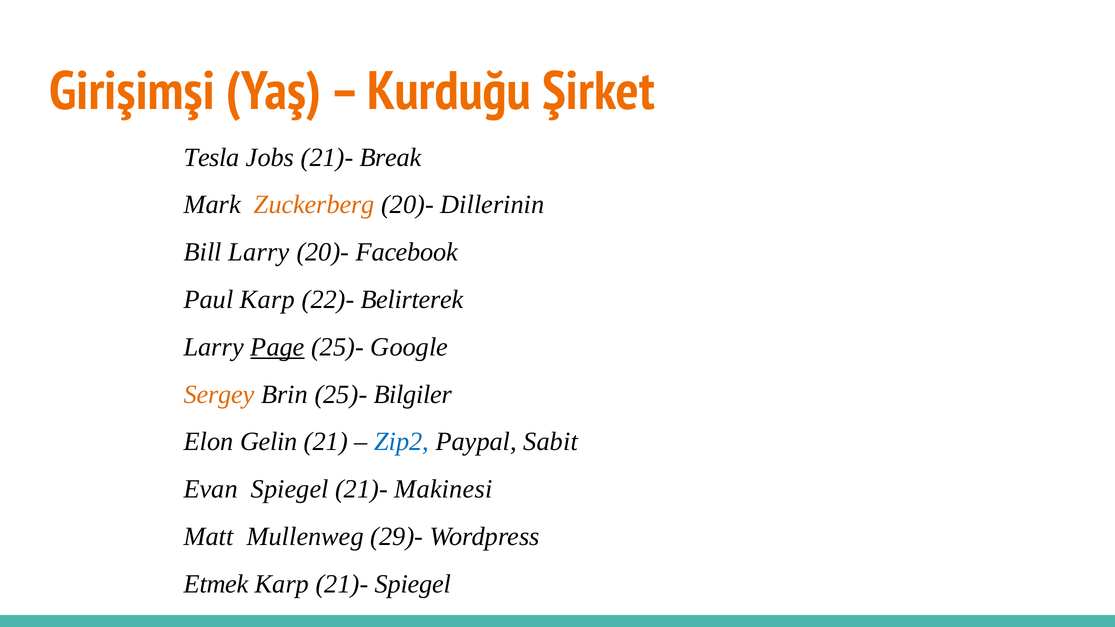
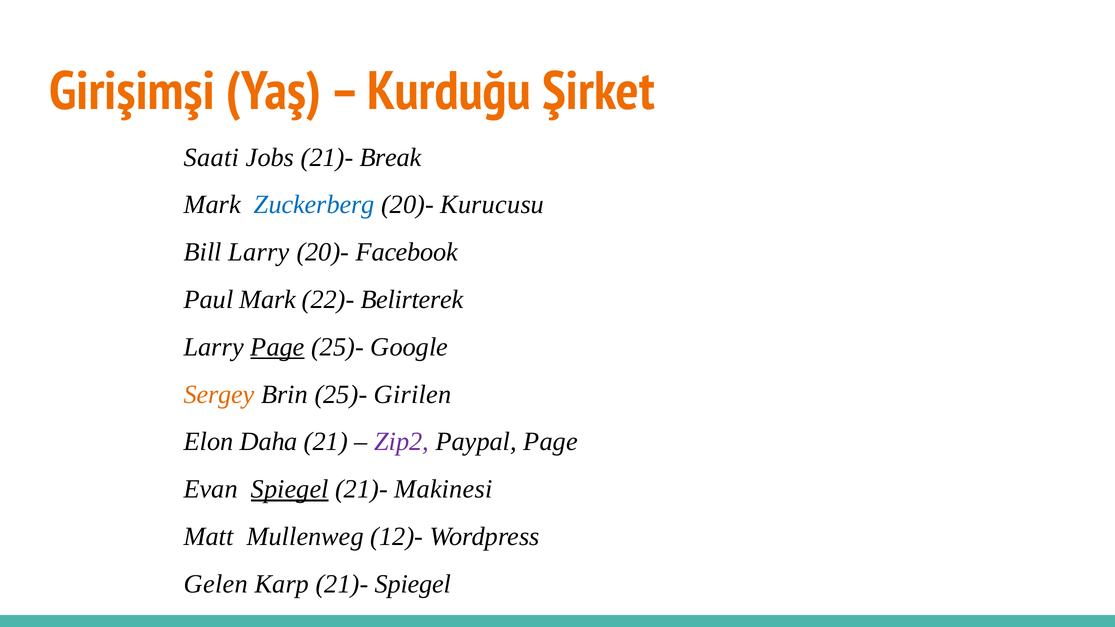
Tesla: Tesla -> Saati (211, 157)
Zuckerberg colour: orange -> blue (314, 205)
Dillerinin: Dillerinin -> Kurucusu (492, 205)
Paul Karp: Karp -> Mark (268, 300)
Bilgiler: Bilgiler -> Girilen (413, 395)
Gelin: Gelin -> Daha (269, 442)
Zip2 colour: blue -> purple (402, 442)
Paypal Sabit: Sabit -> Page (551, 442)
Spiegel underline: none -> present (290, 489)
29)-: 29)- -> 12)- (397, 537)
Etmek: Etmek -> Gelen (216, 584)
